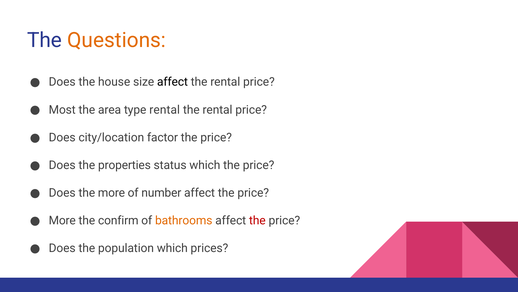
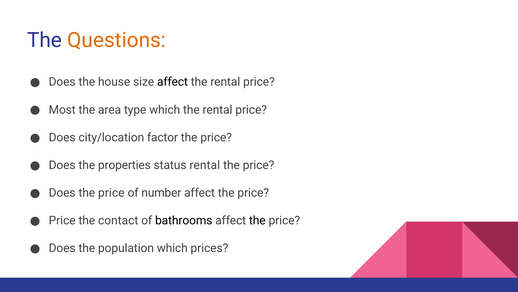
type rental: rental -> which (165, 110)
status which: which -> rental (205, 165)
Does the more: more -> price (111, 193)
More: More -> Price (62, 220)
confirm: confirm -> contact (118, 220)
bathrooms colour: orange -> black (184, 220)
the colour: red -> black (257, 220)
